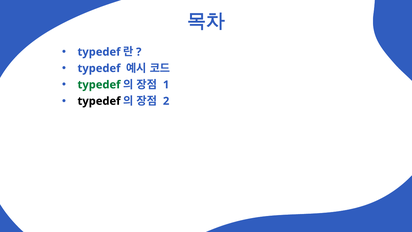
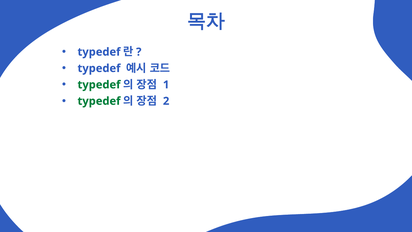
typedef colour: black -> green (99, 101)
